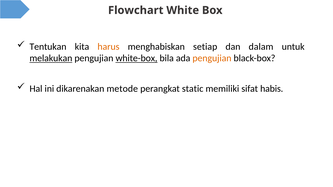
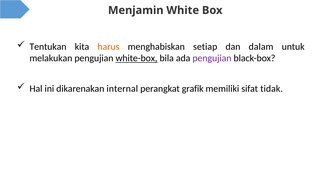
Flowchart: Flowchart -> Menjamin (136, 10)
melakukan underline: present -> none (51, 58)
pengujian colour: orange -> purple (212, 58)
metode: metode -> internal (122, 89)
static: static -> grafik (193, 89)
habis: habis -> tidak (272, 89)
